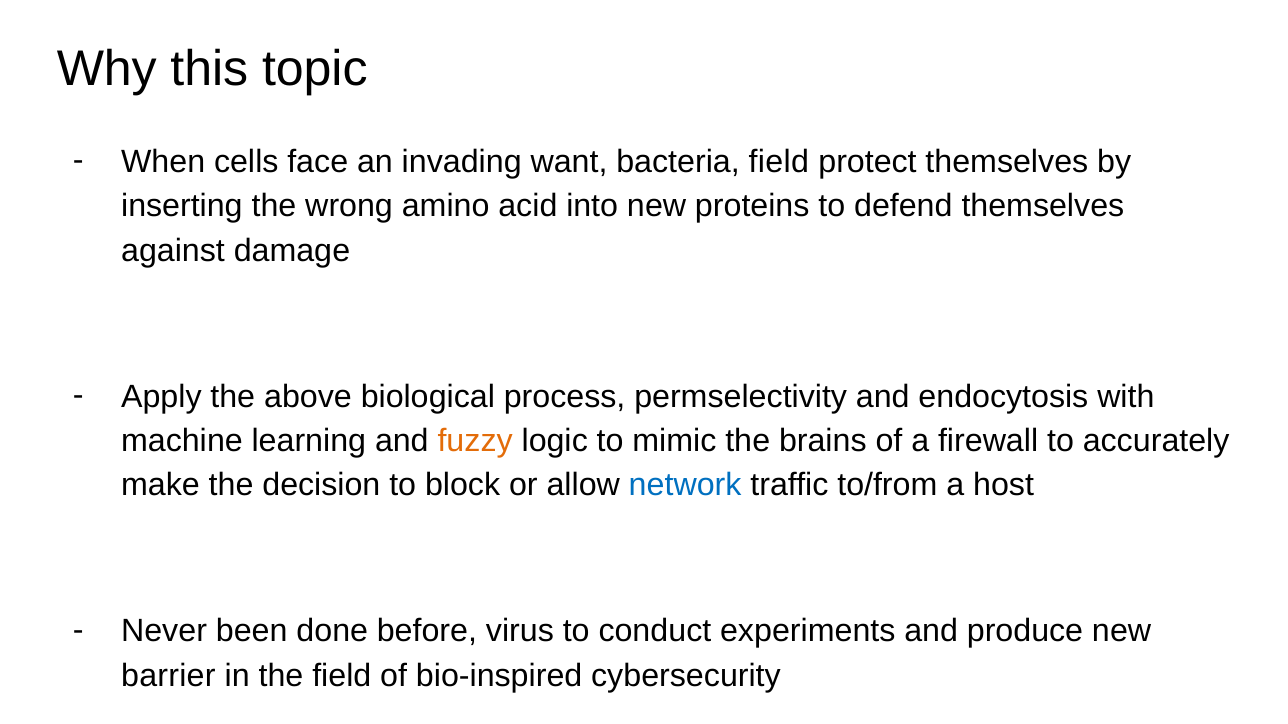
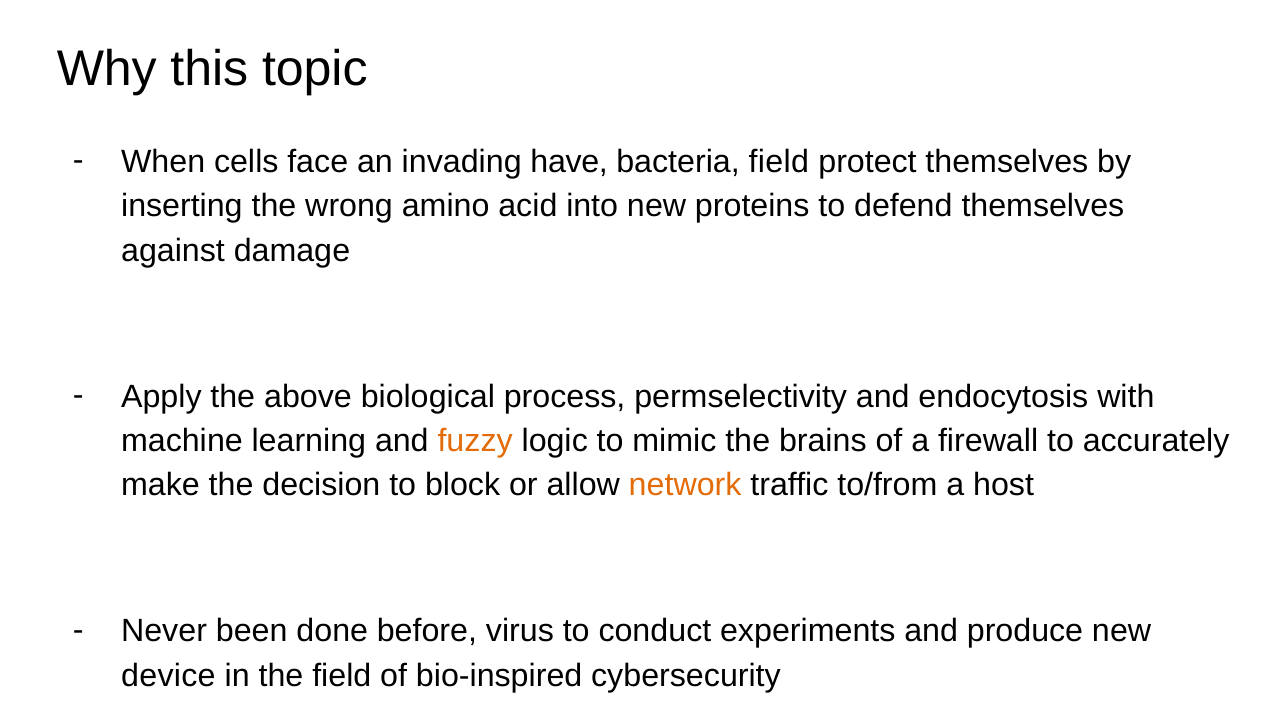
want: want -> have (569, 162)
network colour: blue -> orange (685, 486)
barrier: barrier -> device (168, 676)
